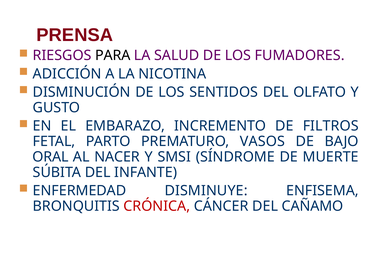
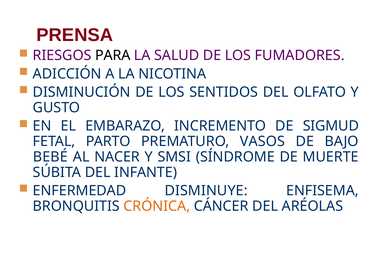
FILTROS: FILTROS -> SIGMUD (331, 126)
ORAL: ORAL -> BEBÉ (50, 156)
CRÓNICA colour: red -> orange (157, 206)
CAÑAMO: CAÑAMO -> ARÉOLAS (312, 206)
